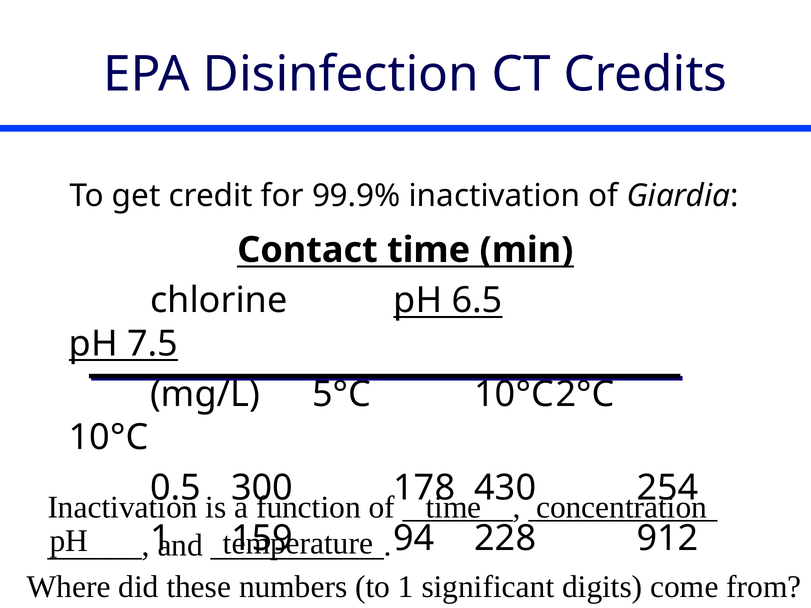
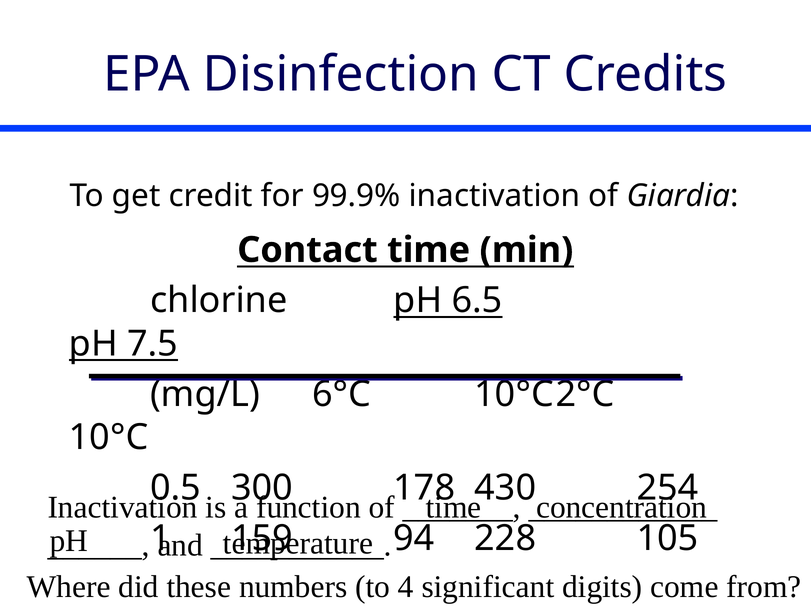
5°C: 5°C -> 6°C (342, 394)
912: 912 -> 105 (668, 539)
to 1: 1 -> 4 (406, 587)
